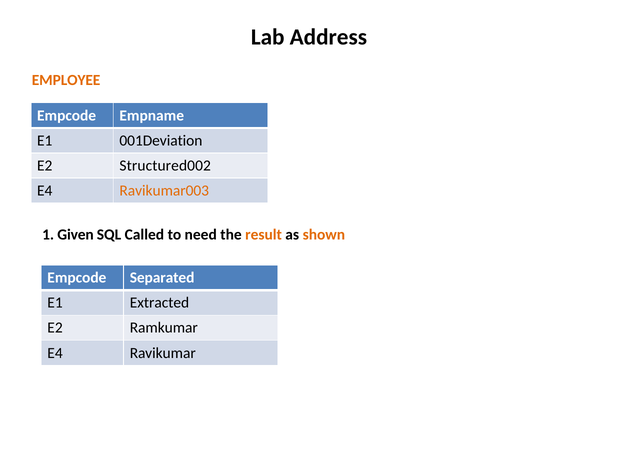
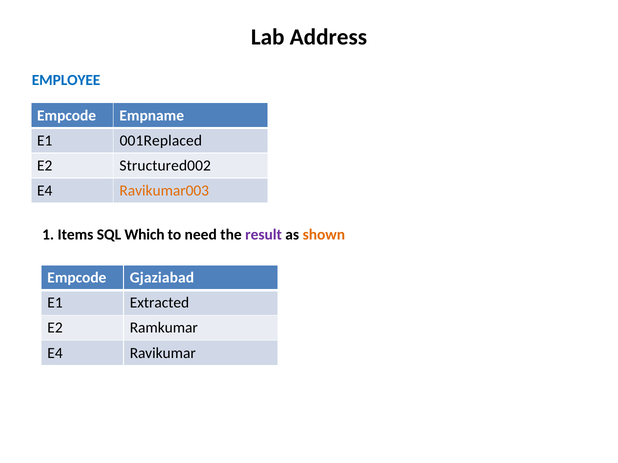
EMPLOYEE colour: orange -> blue (66, 80)
001Deviation: 001Deviation -> 001Replaced (161, 141)
Given: Given -> Items (75, 235)
Called: Called -> Which (144, 235)
result colour: orange -> purple (264, 235)
Separated: Separated -> Gjaziabad (162, 278)
